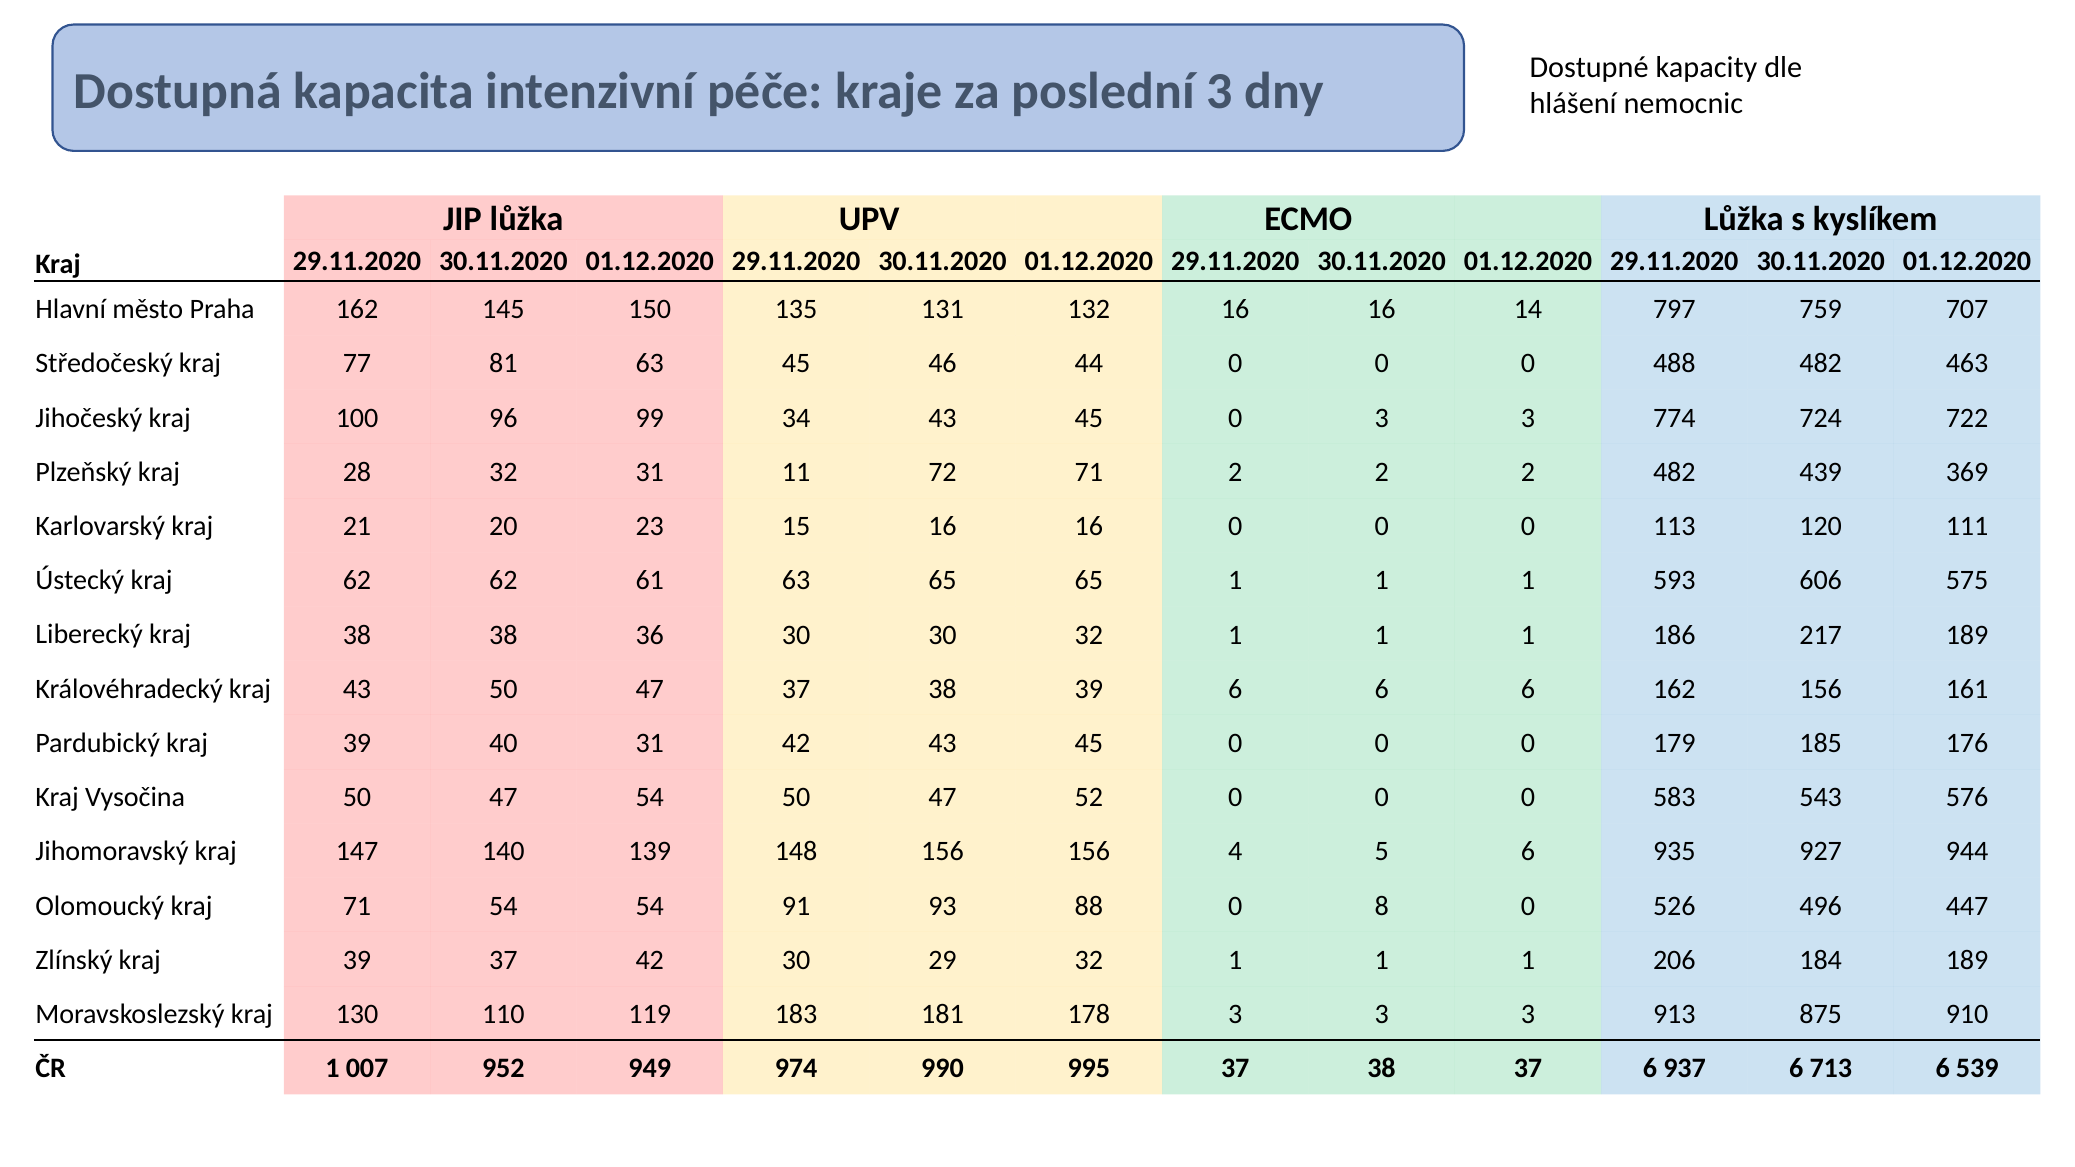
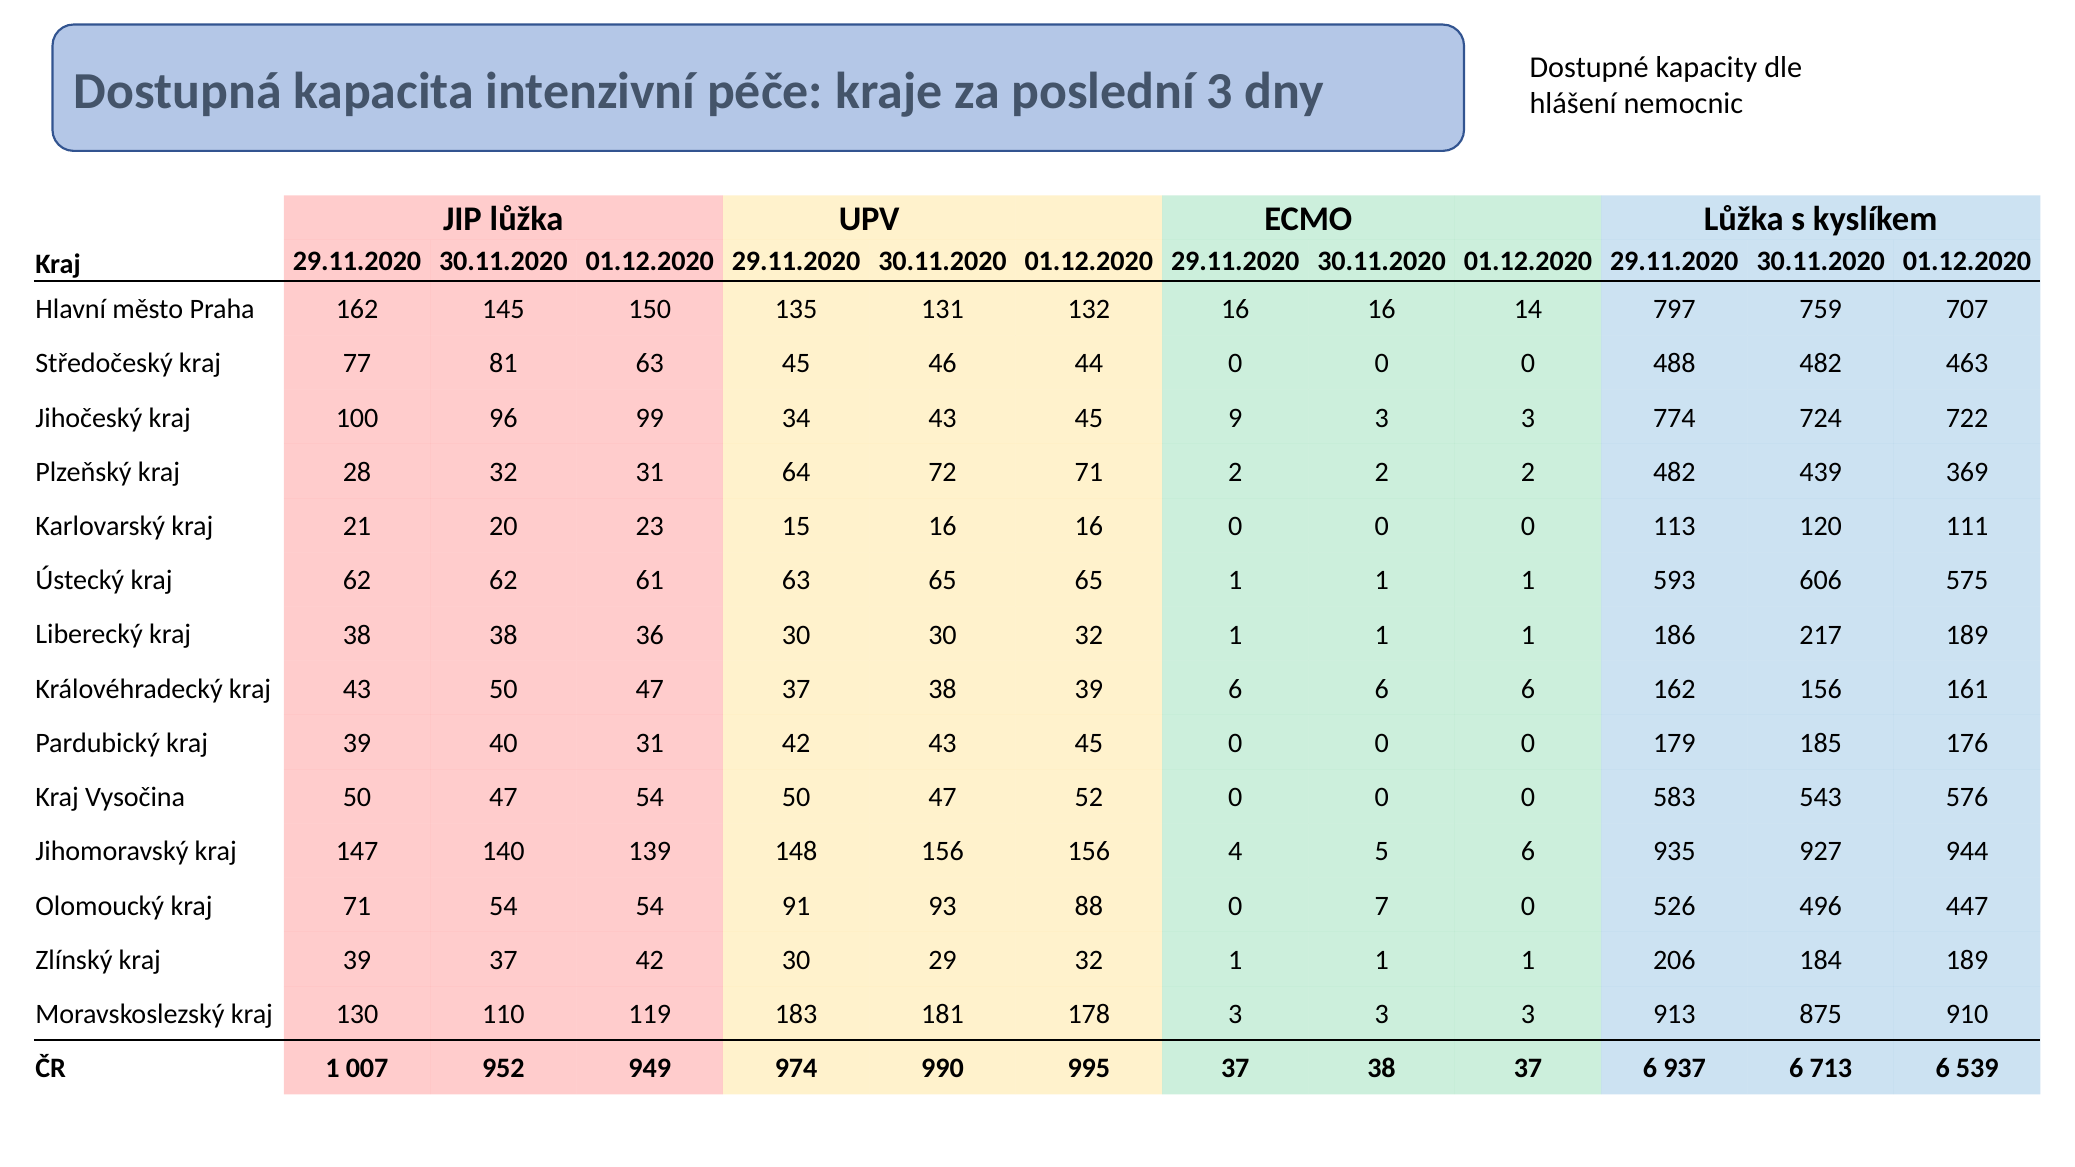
34 43 45 0: 0 -> 9 (1235, 418)
11: 11 -> 64 (796, 472)
8: 8 -> 7 (1382, 906)
